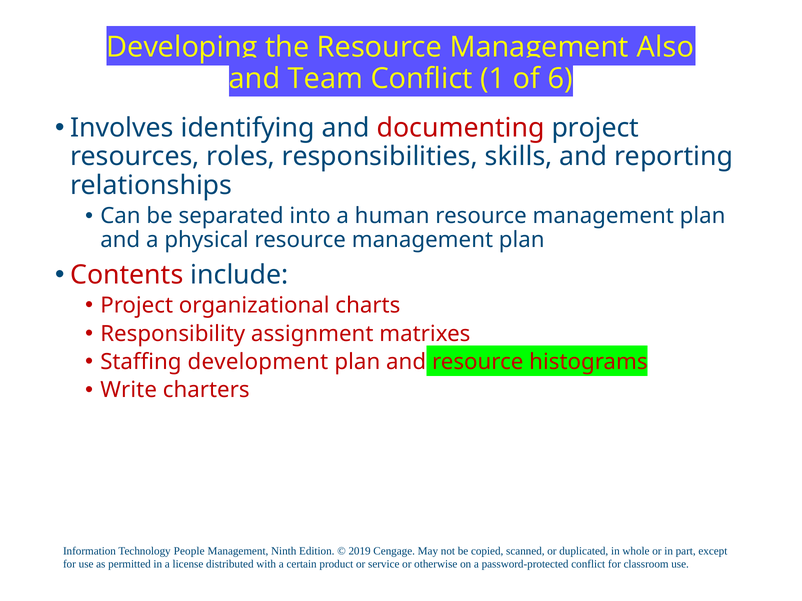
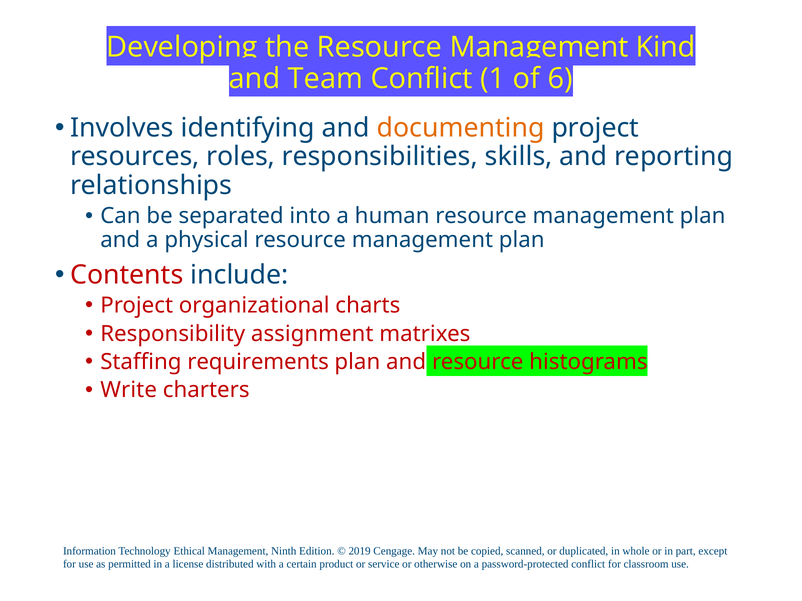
Also: Also -> Kind (666, 47)
documenting colour: red -> orange (461, 128)
development: development -> requirements (258, 362)
People: People -> Ethical (189, 551)
